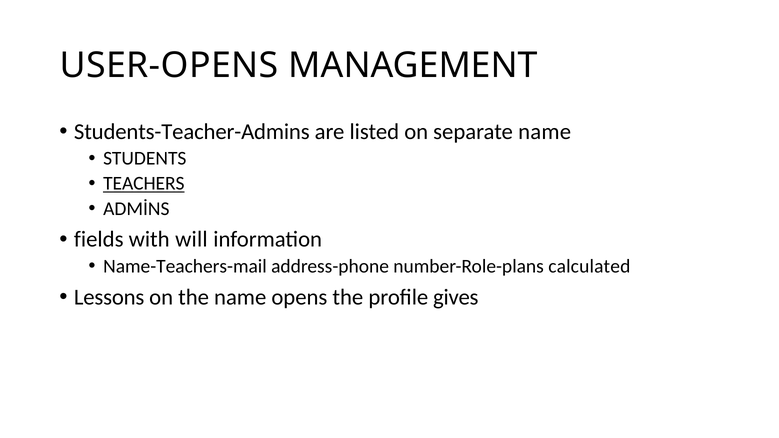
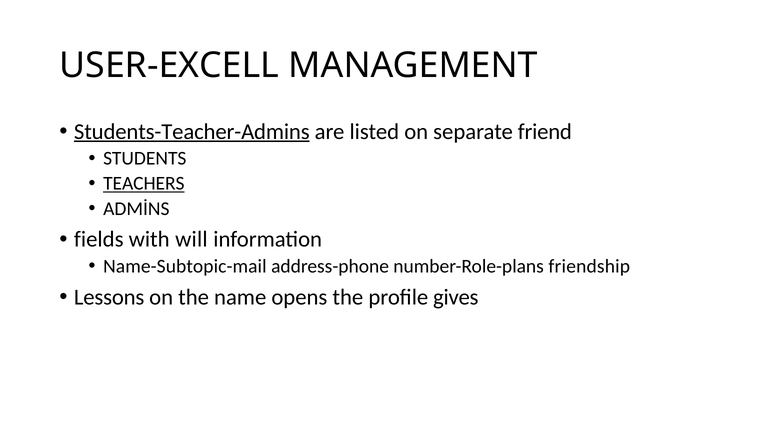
USER-OPENS: USER-OPENS -> USER-EXCELL (169, 65)
Students-Teacher-Admins underline: none -> present (192, 132)
separate name: name -> friend (545, 132)
Name-Teachers-mail: Name-Teachers-mail -> Name-Subtopic-mail (185, 266)
calculated: calculated -> friendship (589, 266)
